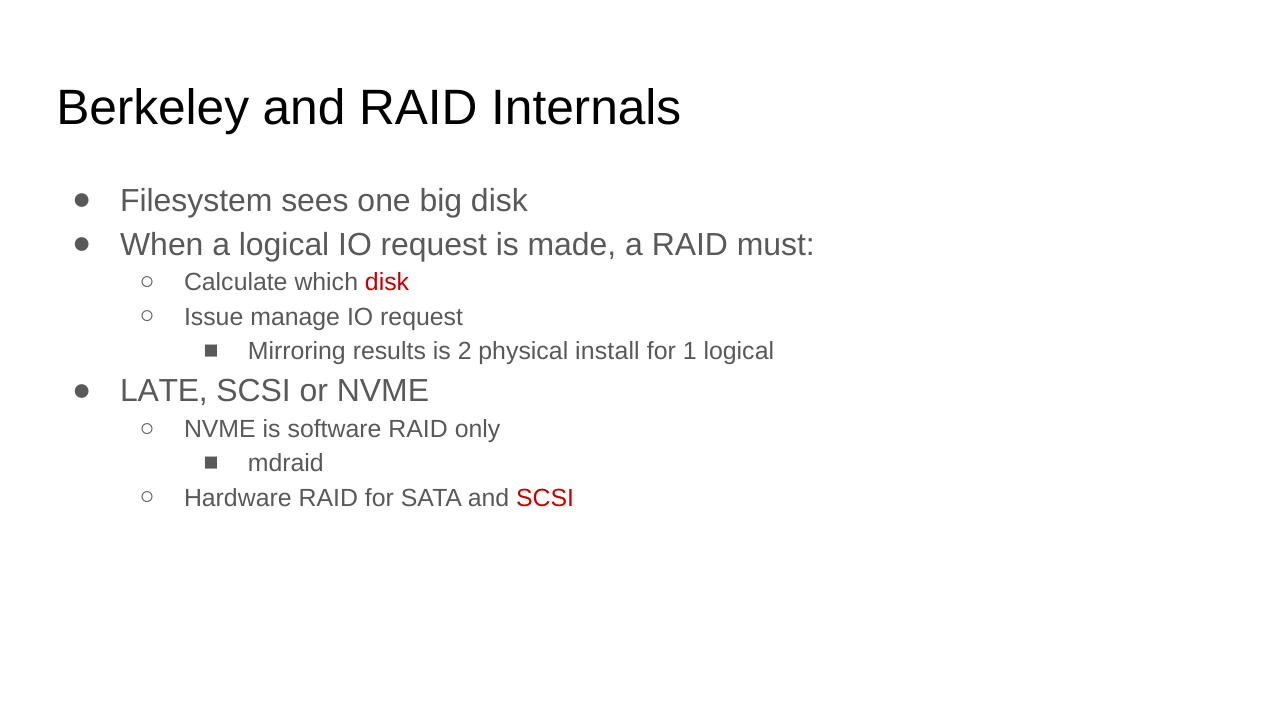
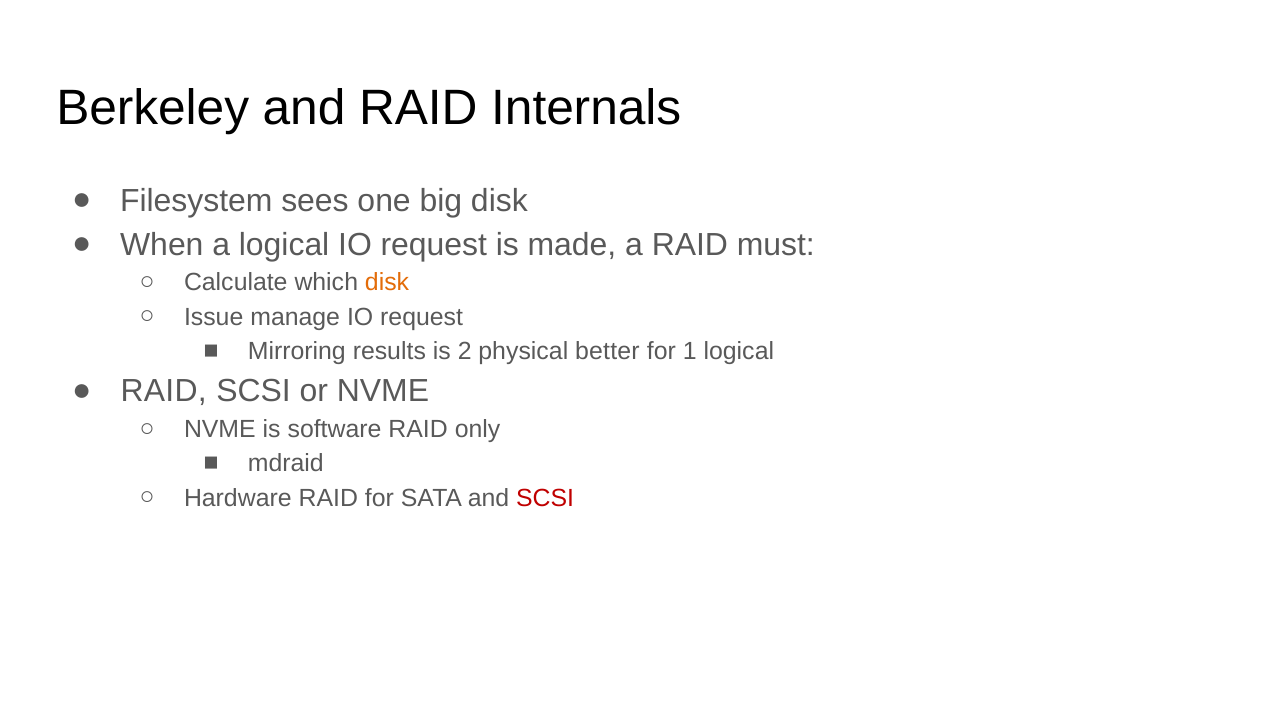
disk colour: red -> orange (387, 283)
install: install -> better (607, 351)
LATE: LATE -> RAID (164, 392)
